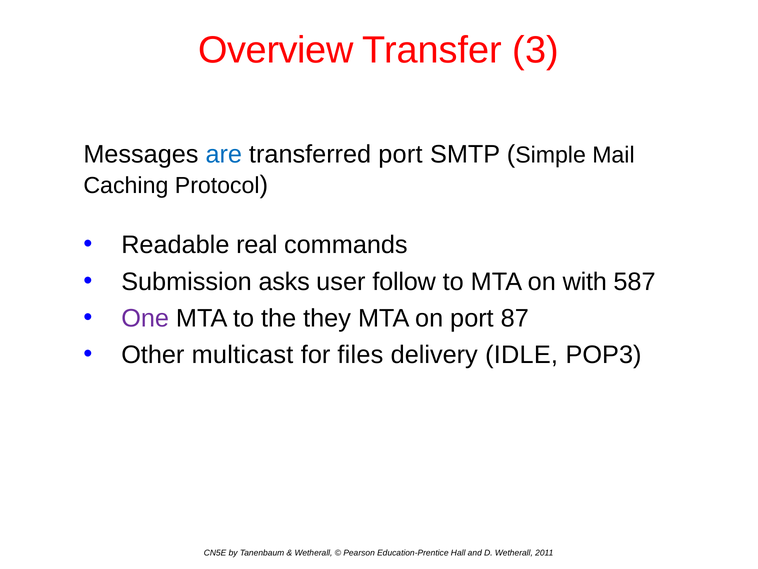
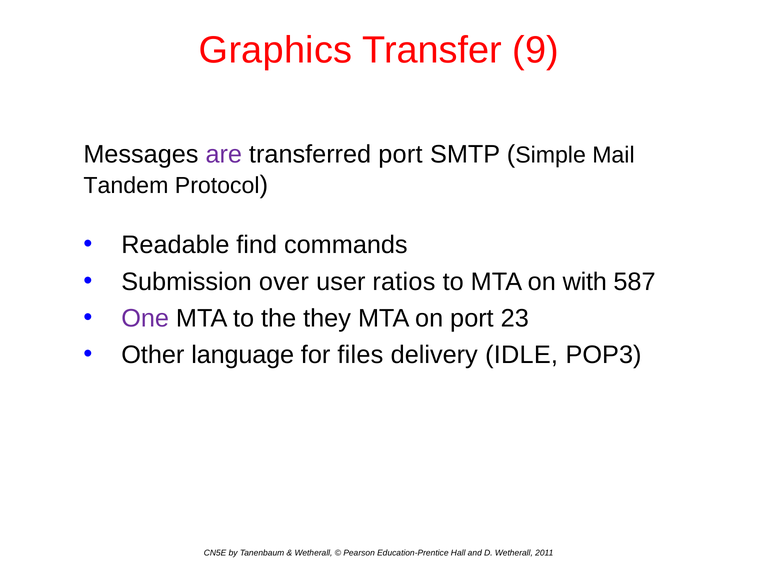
Overview: Overview -> Graphics (276, 50)
3: 3 -> 9 (536, 50)
are colour: blue -> purple (224, 154)
Caching: Caching -> Tandem (126, 185)
real: real -> find (257, 245)
asks: asks -> over (284, 281)
follow: follow -> ratios (404, 281)
87: 87 -> 23 (515, 318)
multicast: multicast -> language (243, 355)
